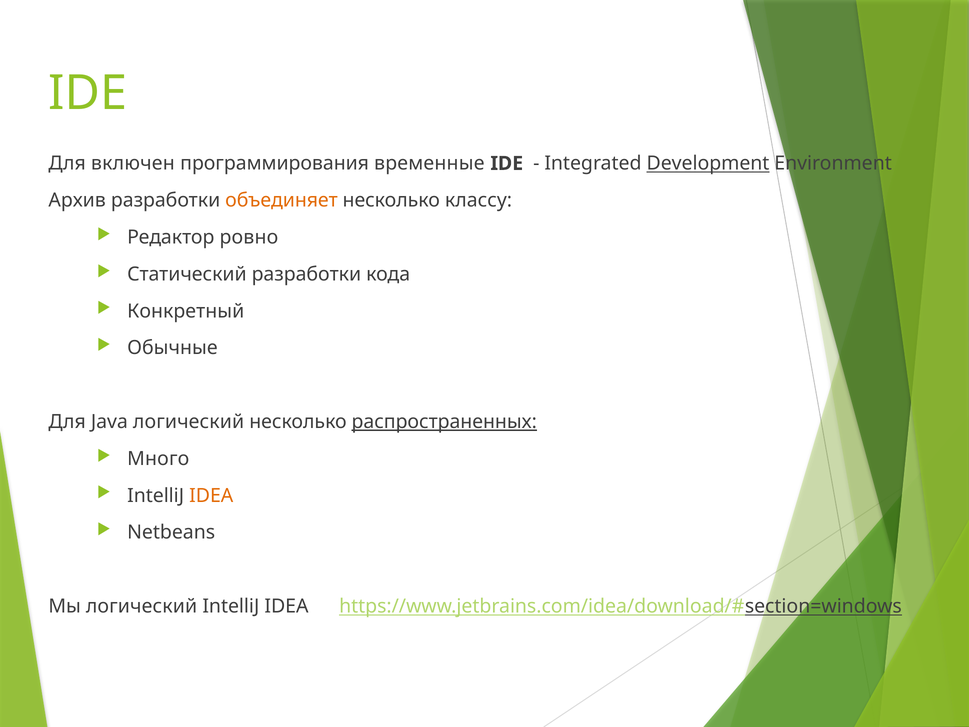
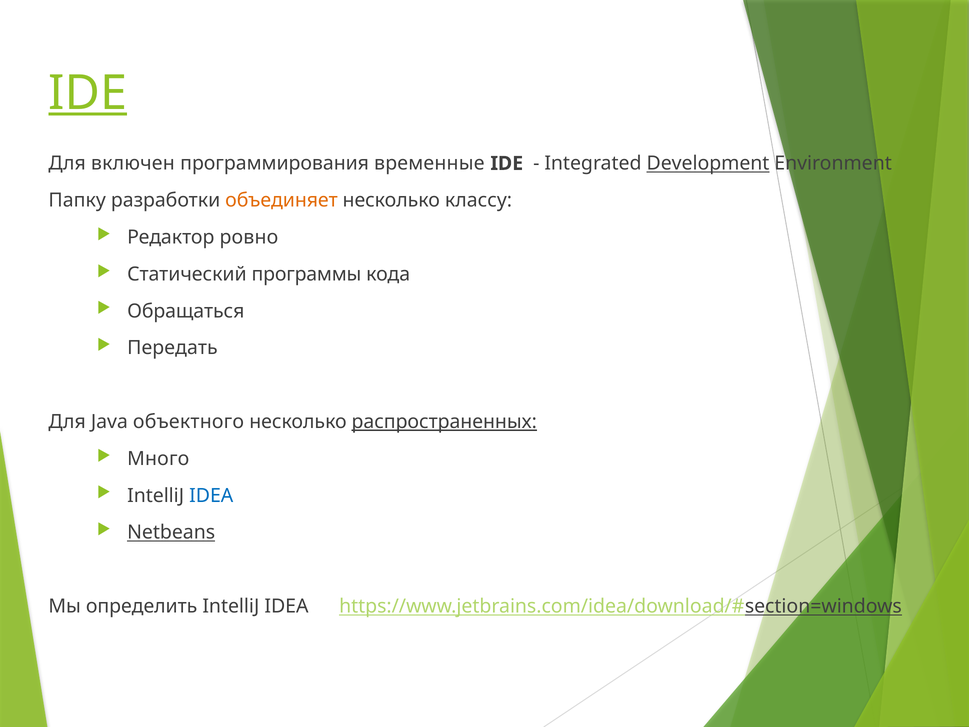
IDE underline: none -> present (88, 93)
Архив: Архив -> Папку (77, 200)
Статический разработки: разработки -> программы (306, 274)
Конкретный: Конкретный -> Обращаться (186, 311)
Обычные: Обычные -> Передать (172, 348)
Java логический: логический -> объектного (189, 422)
IDEA colour: orange -> blue (211, 495)
Netbeans underline: none -> present (171, 532)
Мы логический: логический -> определить (142, 606)
